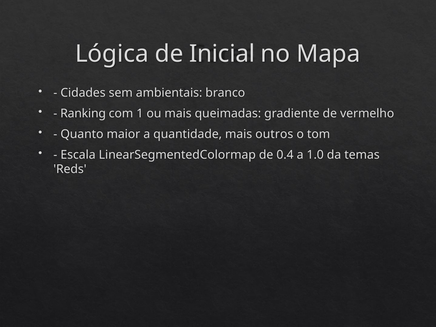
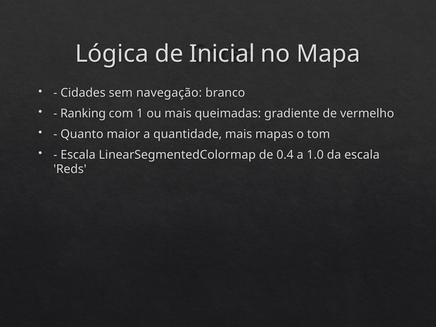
ambientais: ambientais -> navegação (169, 93)
outros: outros -> mapas (274, 134)
da temas: temas -> escala (362, 155)
